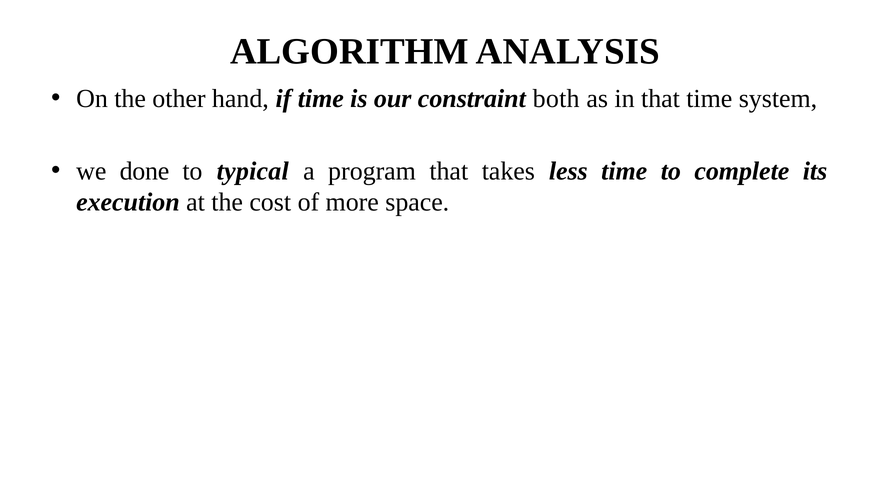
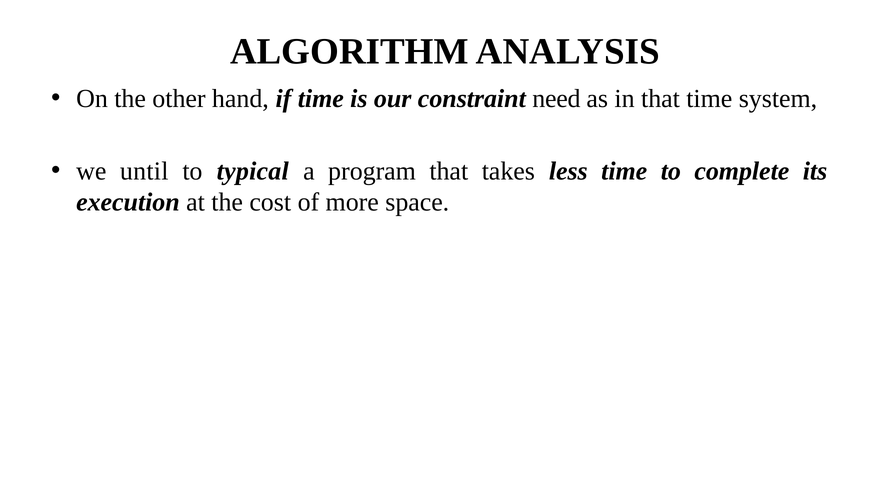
both: both -> need (556, 99)
done: done -> until (144, 171)
